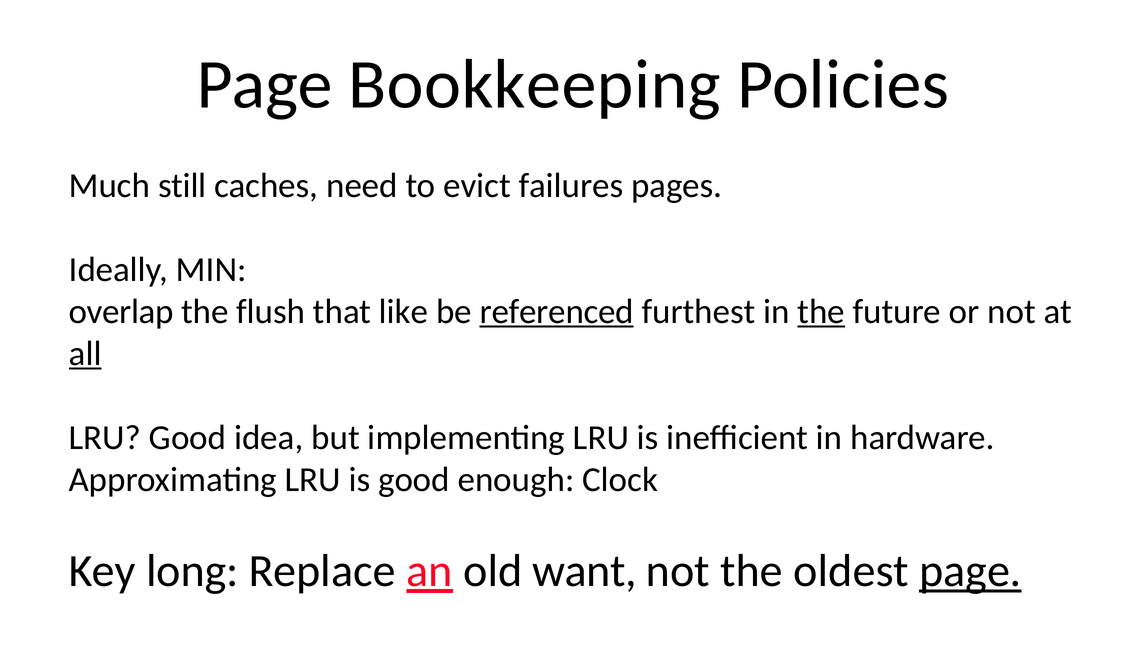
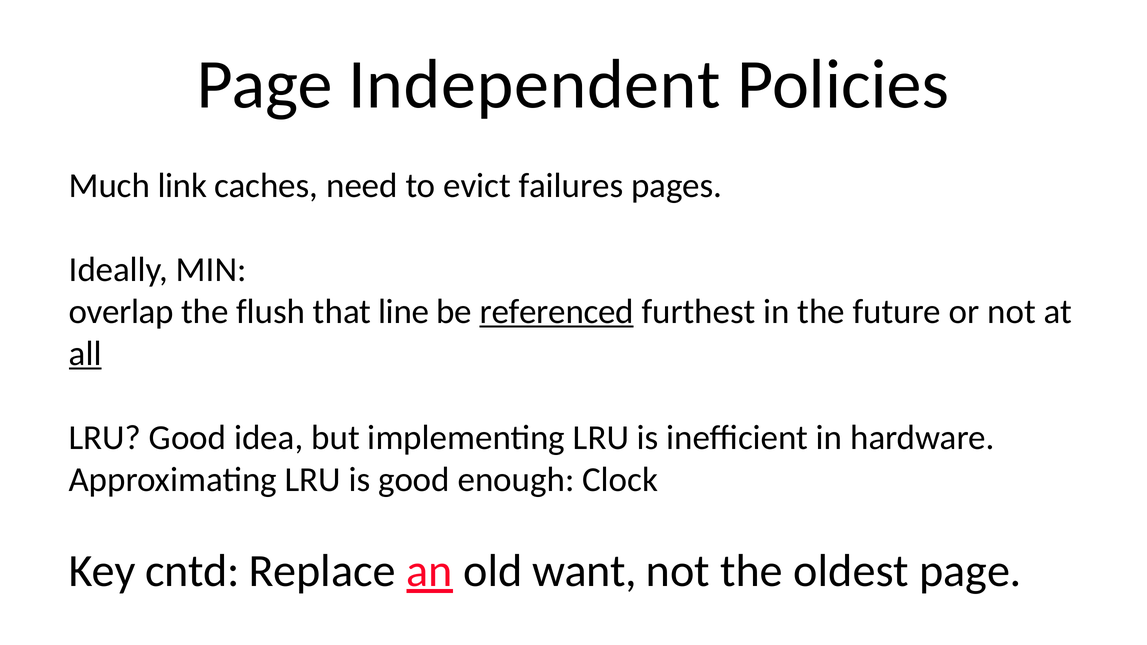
Bookkeeping: Bookkeeping -> Independent (534, 85)
still: still -> link (182, 186)
like: like -> line (404, 312)
the underline: present -> none (821, 312)
long: long -> cntd (192, 571)
page underline: present -> none (970, 571)
